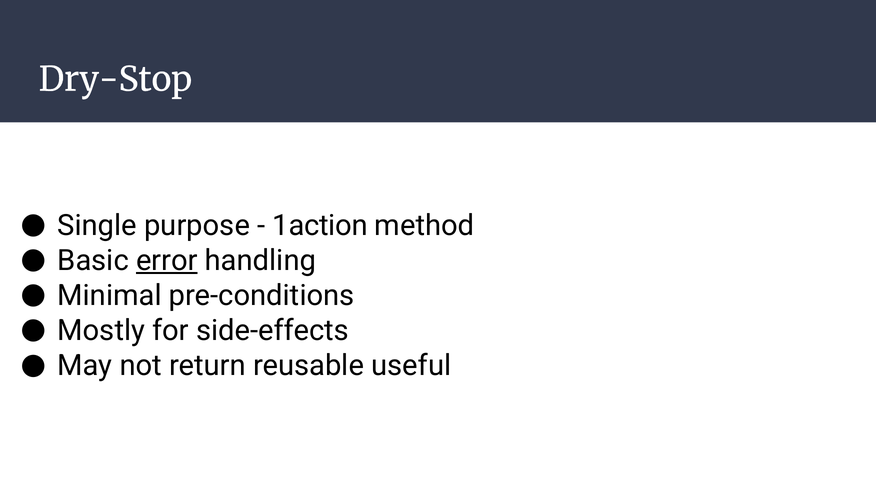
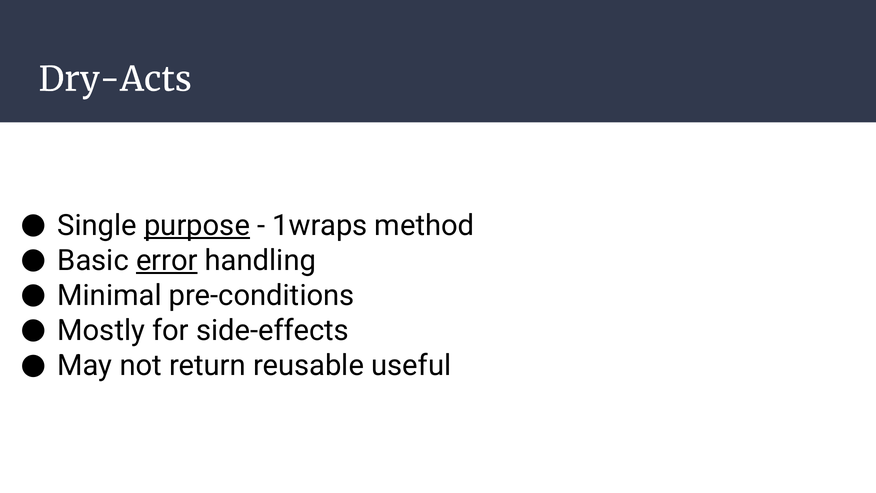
Dry-Stop: Dry-Stop -> Dry-Acts (115, 80)
purpose underline: none -> present (197, 225)
1action: 1action -> 1wraps (320, 225)
